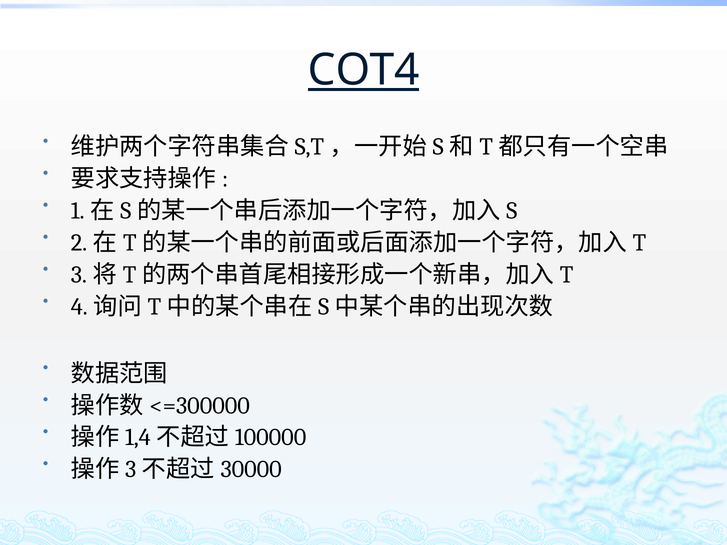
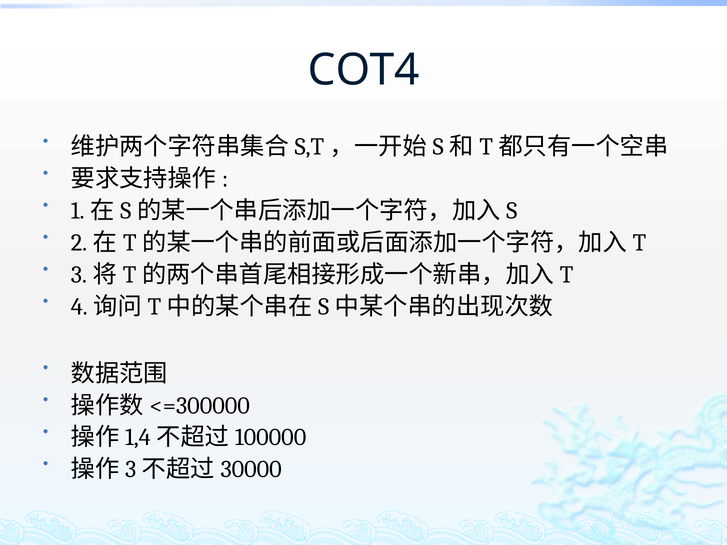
COT4 underline: present -> none (364, 70)
